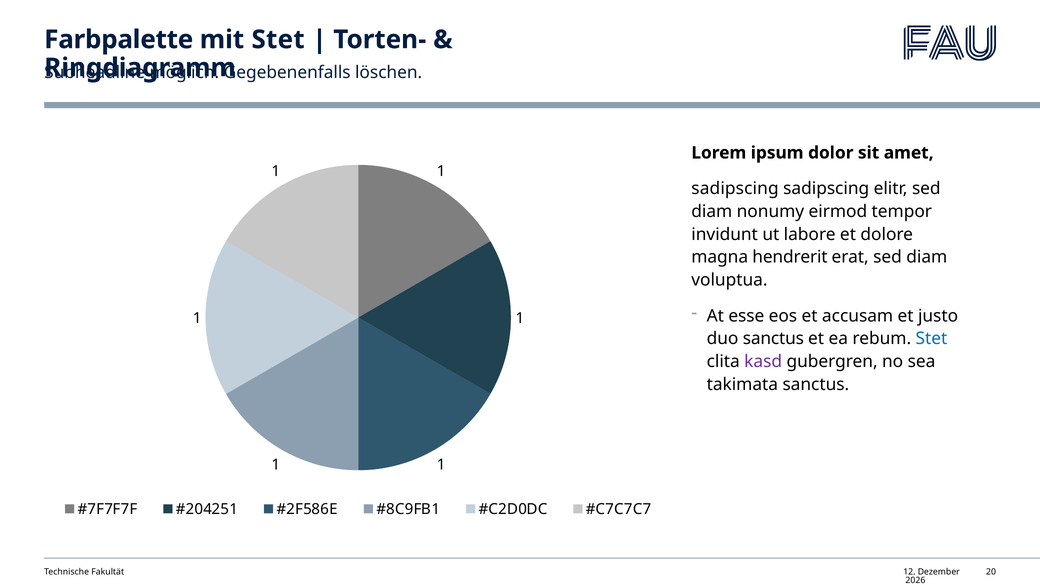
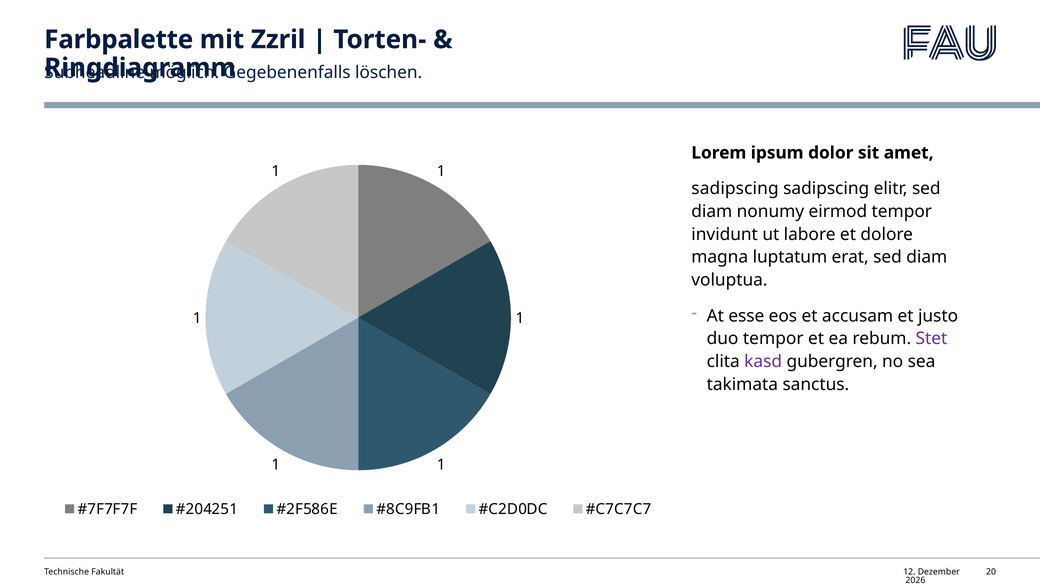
mit Stet: Stet -> Zzril (278, 40)
hendrerit: hendrerit -> luptatum (790, 257)
duo sanctus: sanctus -> tempor (773, 339)
Stet colour: blue -> purple (931, 339)
